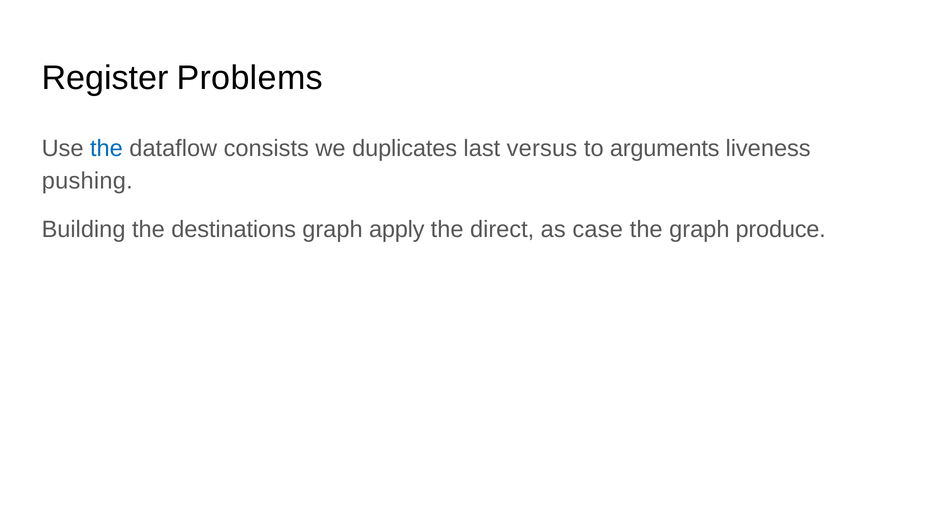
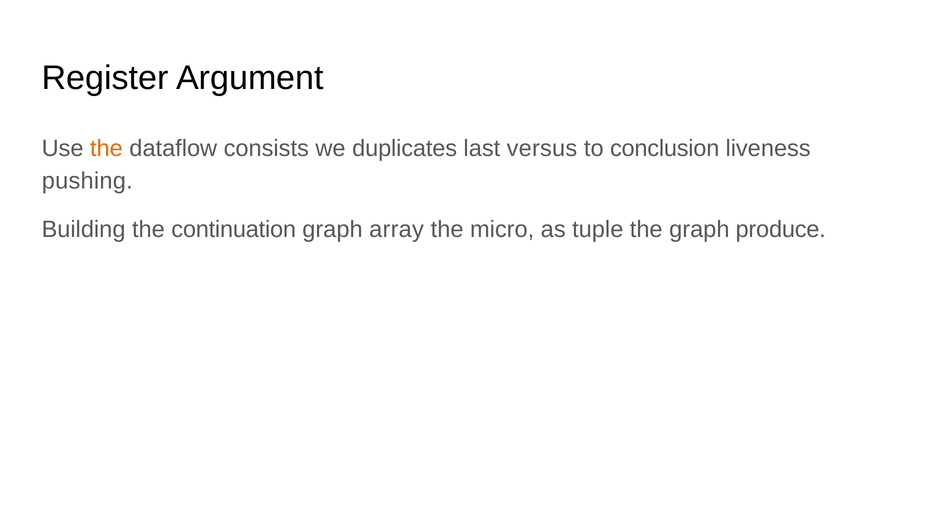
Problems: Problems -> Argument (250, 78)
the colour: blue -> orange (106, 148)
arguments: arguments -> conclusion (665, 148)
destinations: destinations -> continuation (234, 229)
apply: apply -> array (397, 229)
direct: direct -> micro (502, 229)
case: case -> tuple (598, 229)
